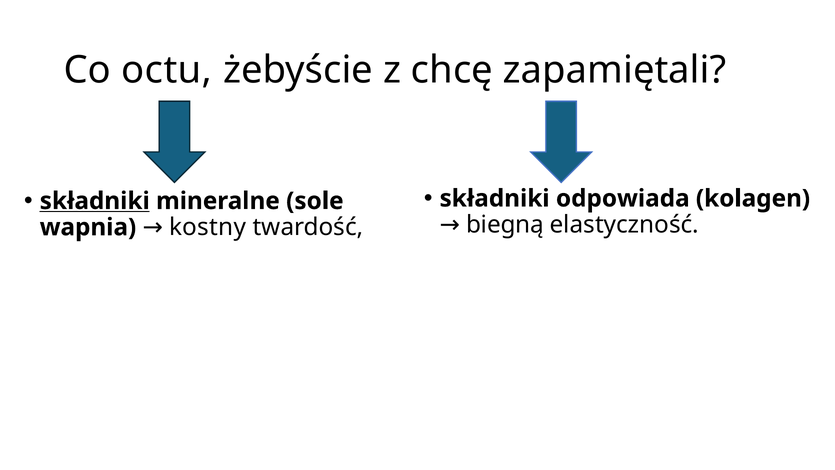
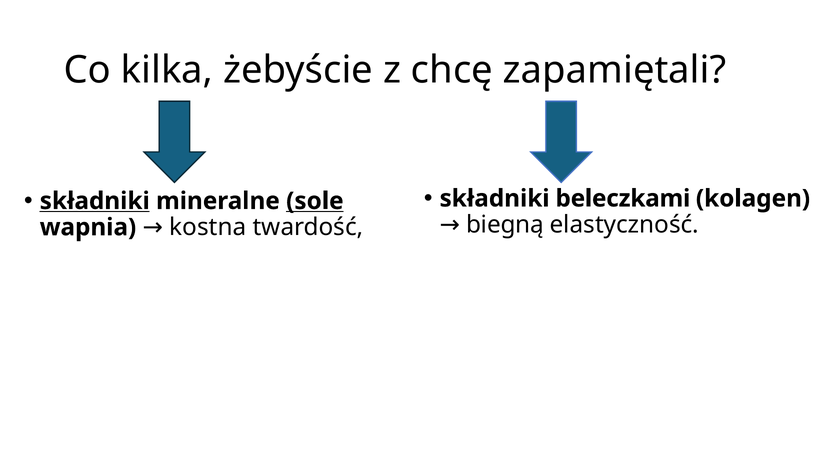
octu: octu -> kilka (167, 70)
odpowiada: odpowiada -> beleczkami (623, 198)
sole underline: none -> present (315, 201)
kostny: kostny -> kostna (208, 227)
